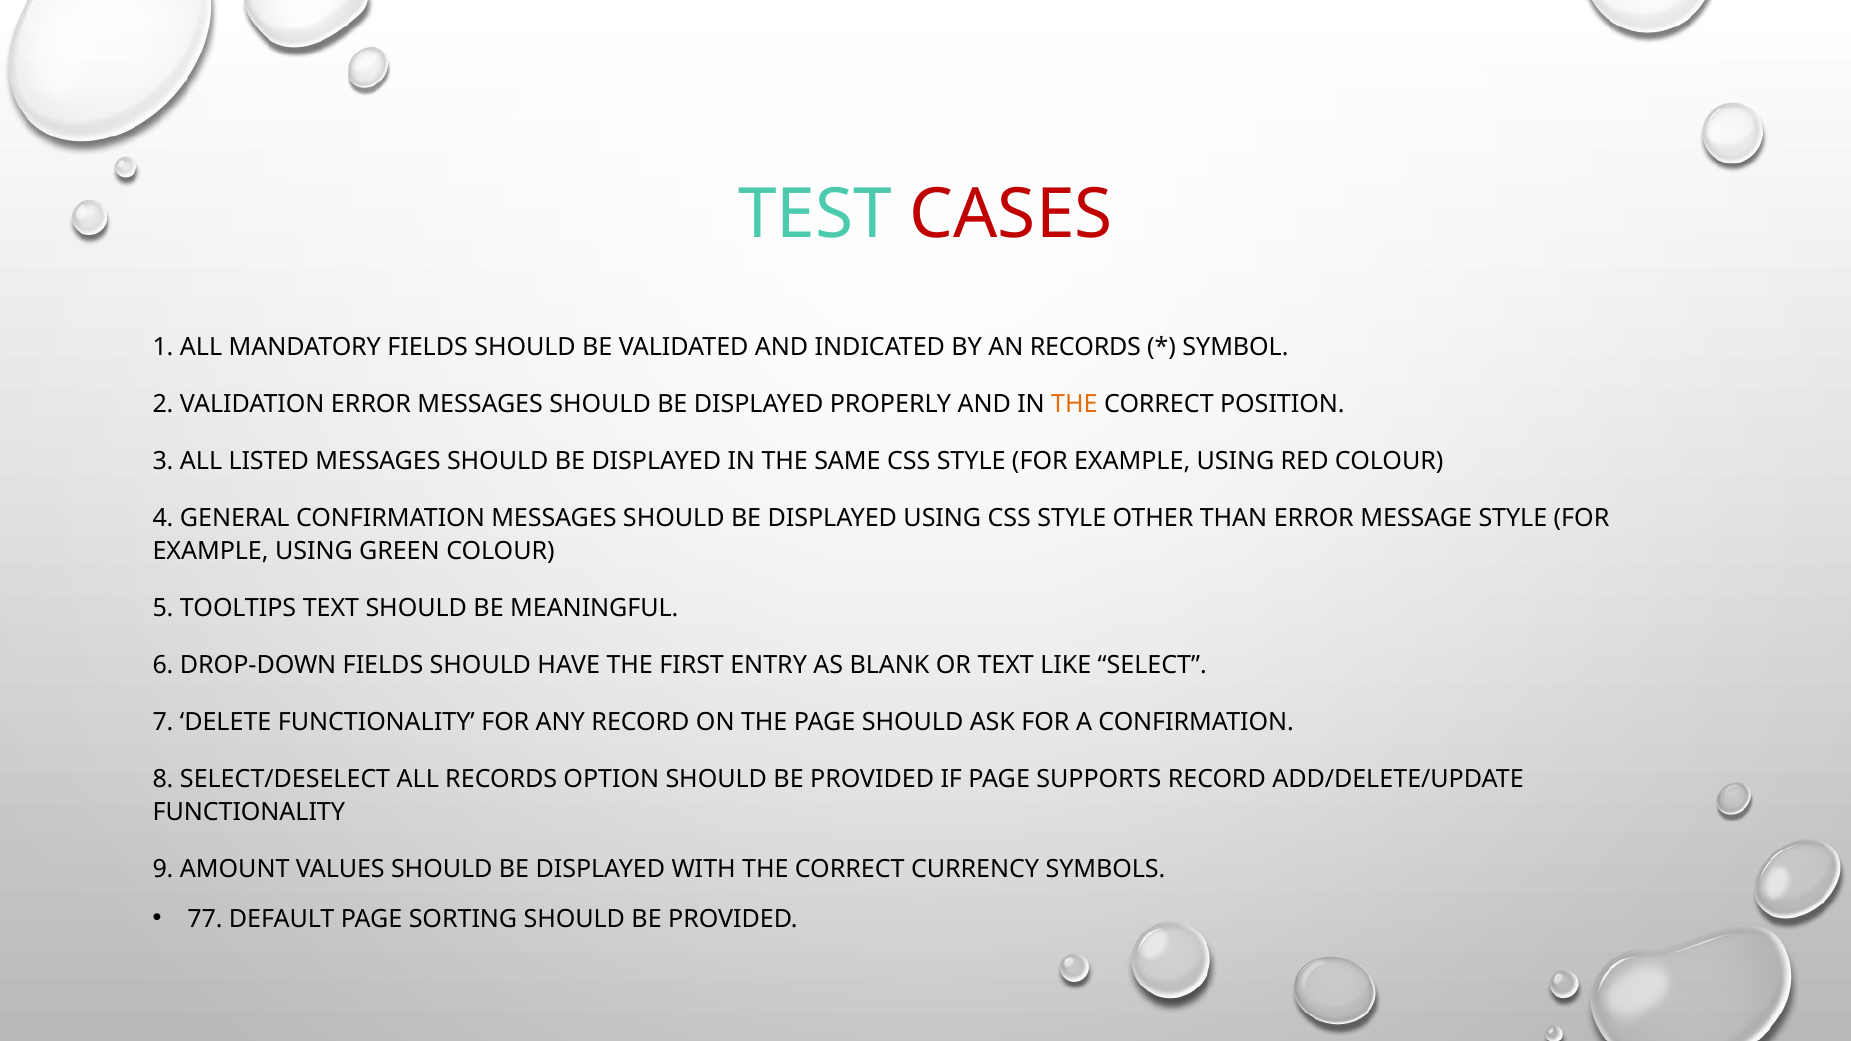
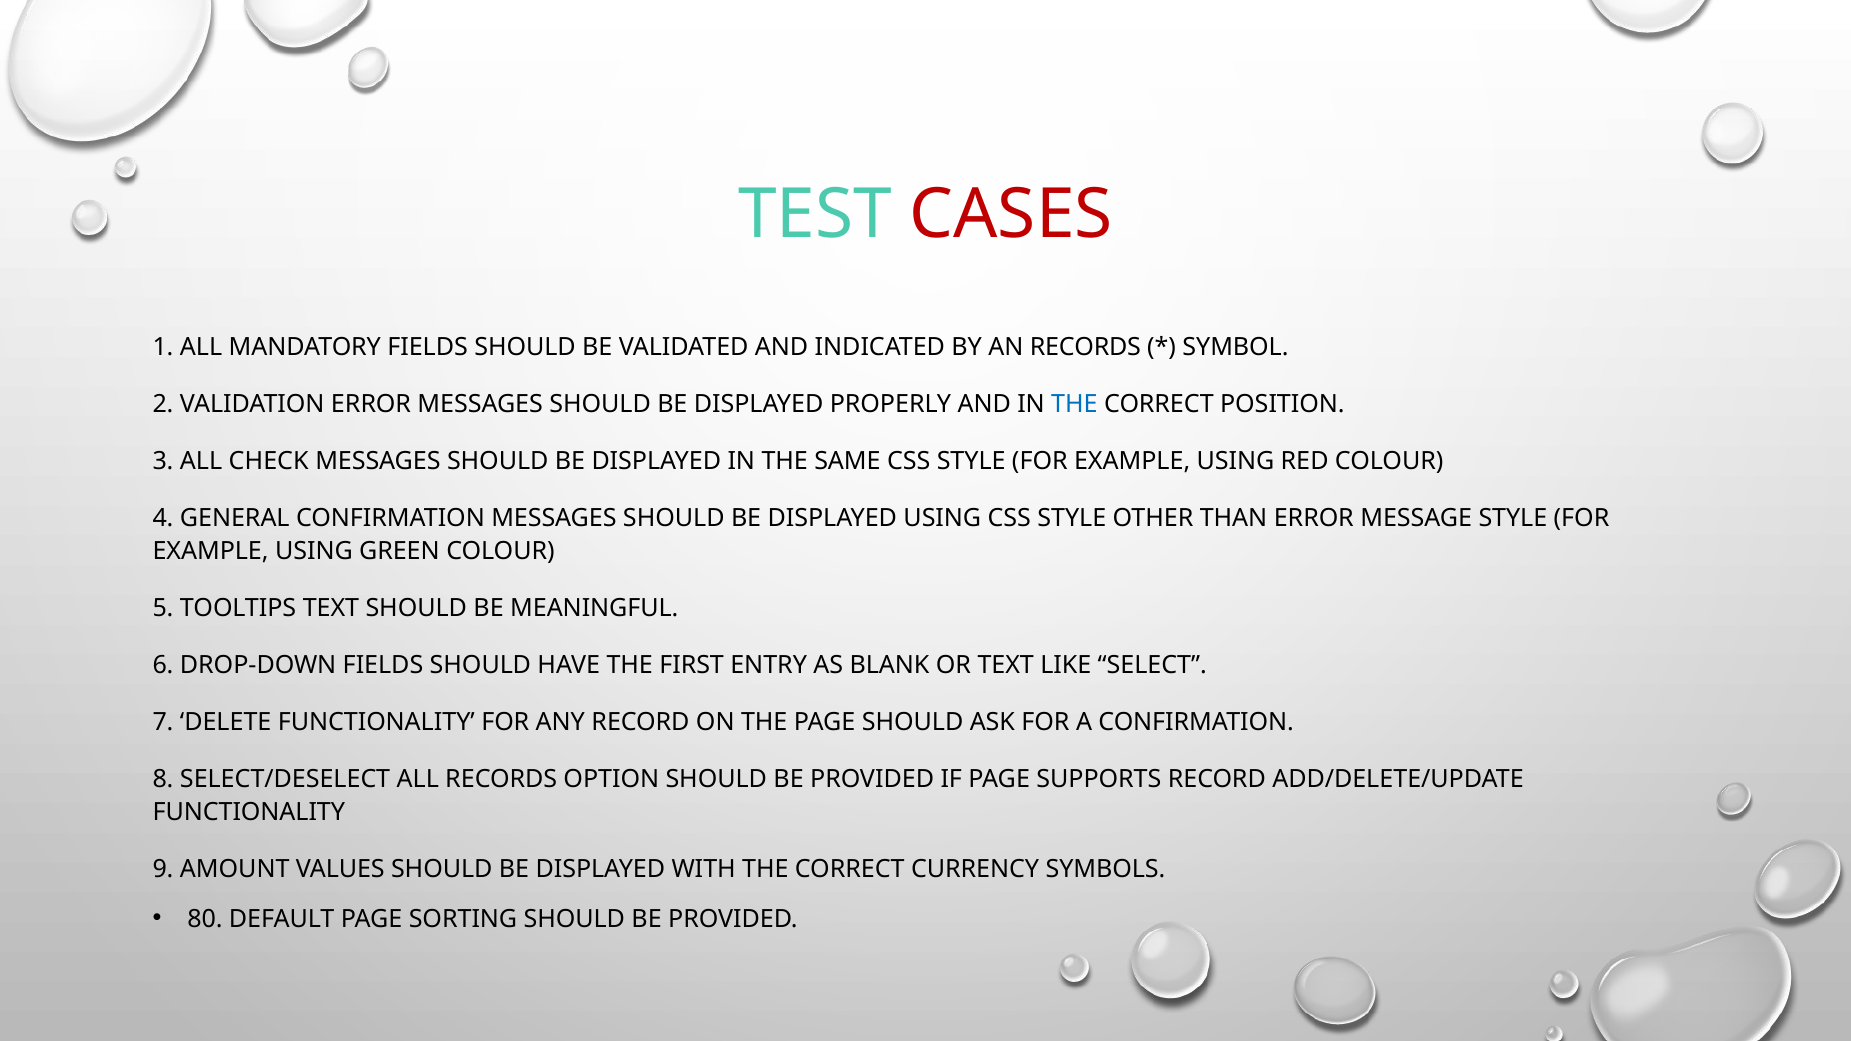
THE colour: orange -> blue (1074, 404)
LISTED: LISTED -> CHECK (269, 461)
77: 77 -> 80 (205, 919)
